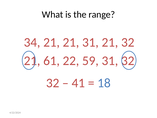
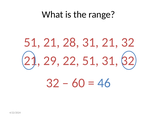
34: 34 -> 51 (32, 42)
21 21: 21 -> 28 (71, 42)
61: 61 -> 29 (52, 61)
22 59: 59 -> 51 (90, 61)
41: 41 -> 60 (78, 83)
18: 18 -> 46 (104, 83)
